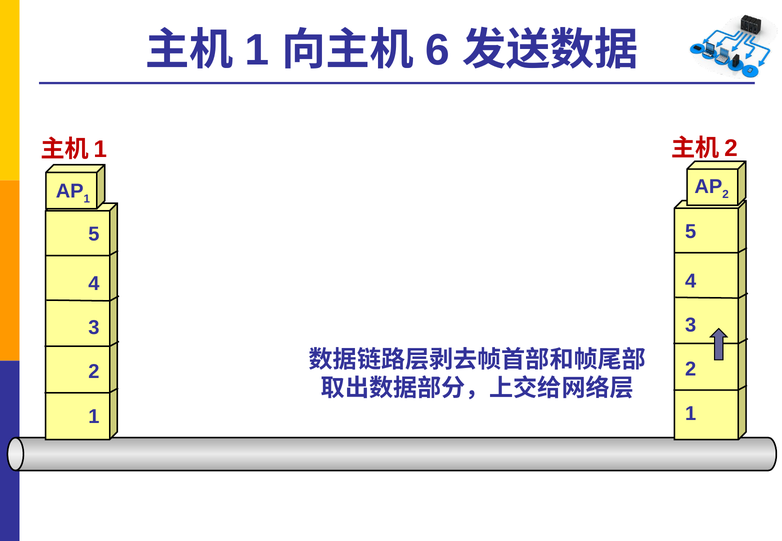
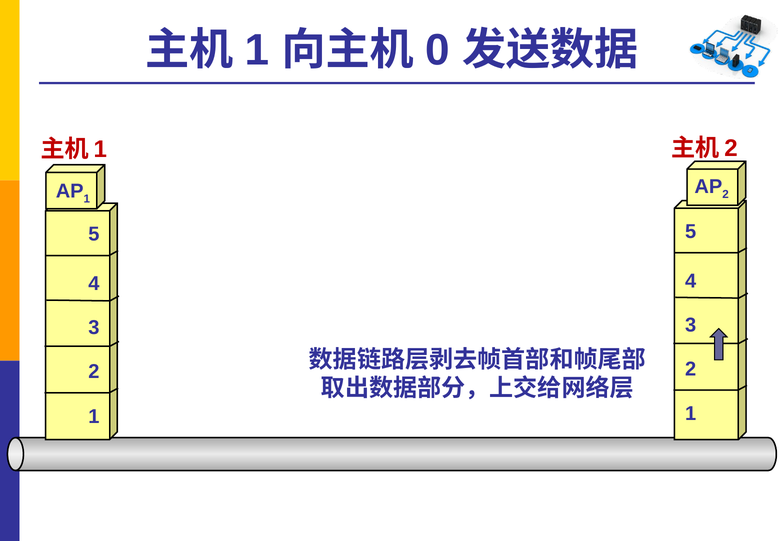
6: 6 -> 0 (437, 50)
